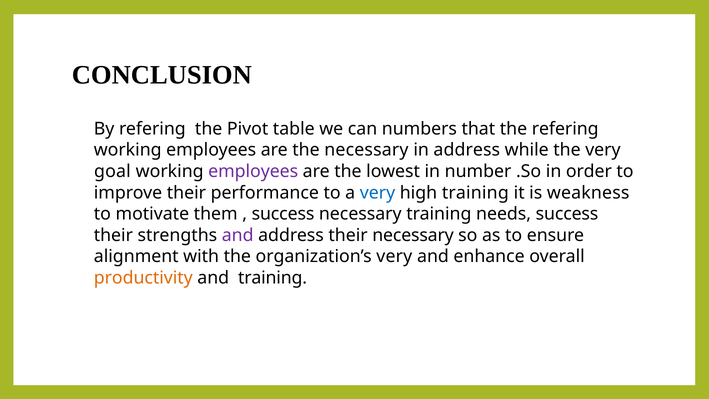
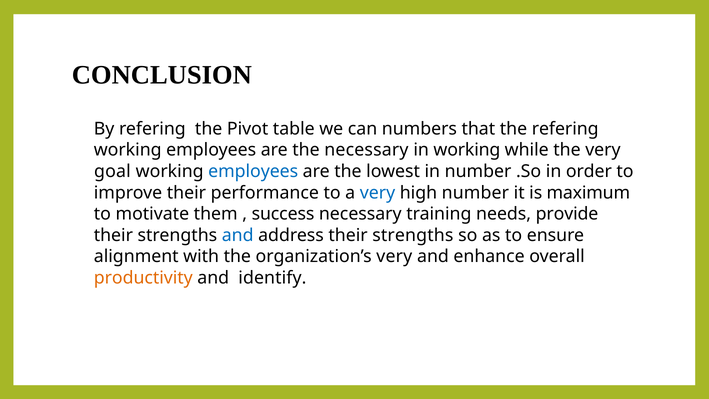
in address: address -> working (467, 150)
employees colour: purple -> blue (253, 171)
high training: training -> number (475, 193)
weakness: weakness -> maximum (588, 193)
needs success: success -> provide (567, 214)
and colour: purple -> blue (238, 235)
address their necessary: necessary -> strengths (413, 235)
and training: training -> identify (272, 278)
